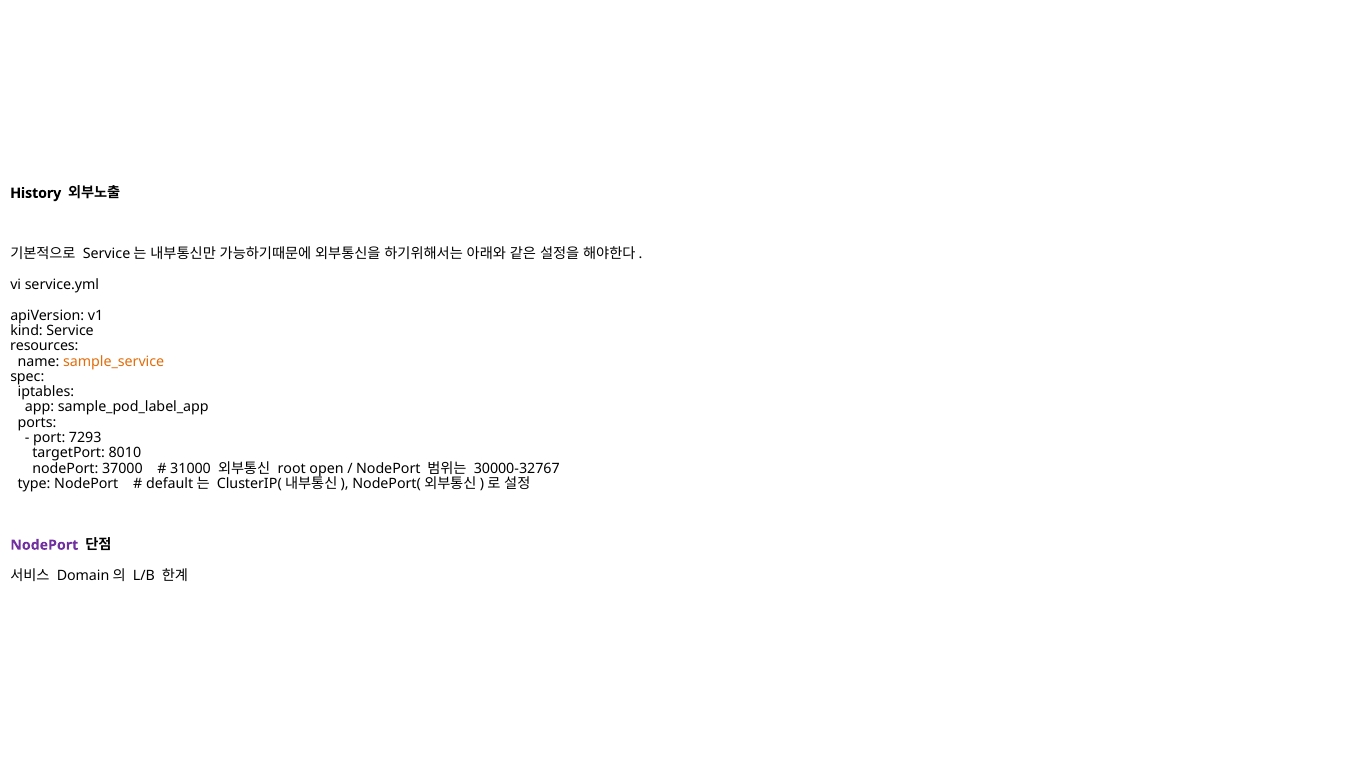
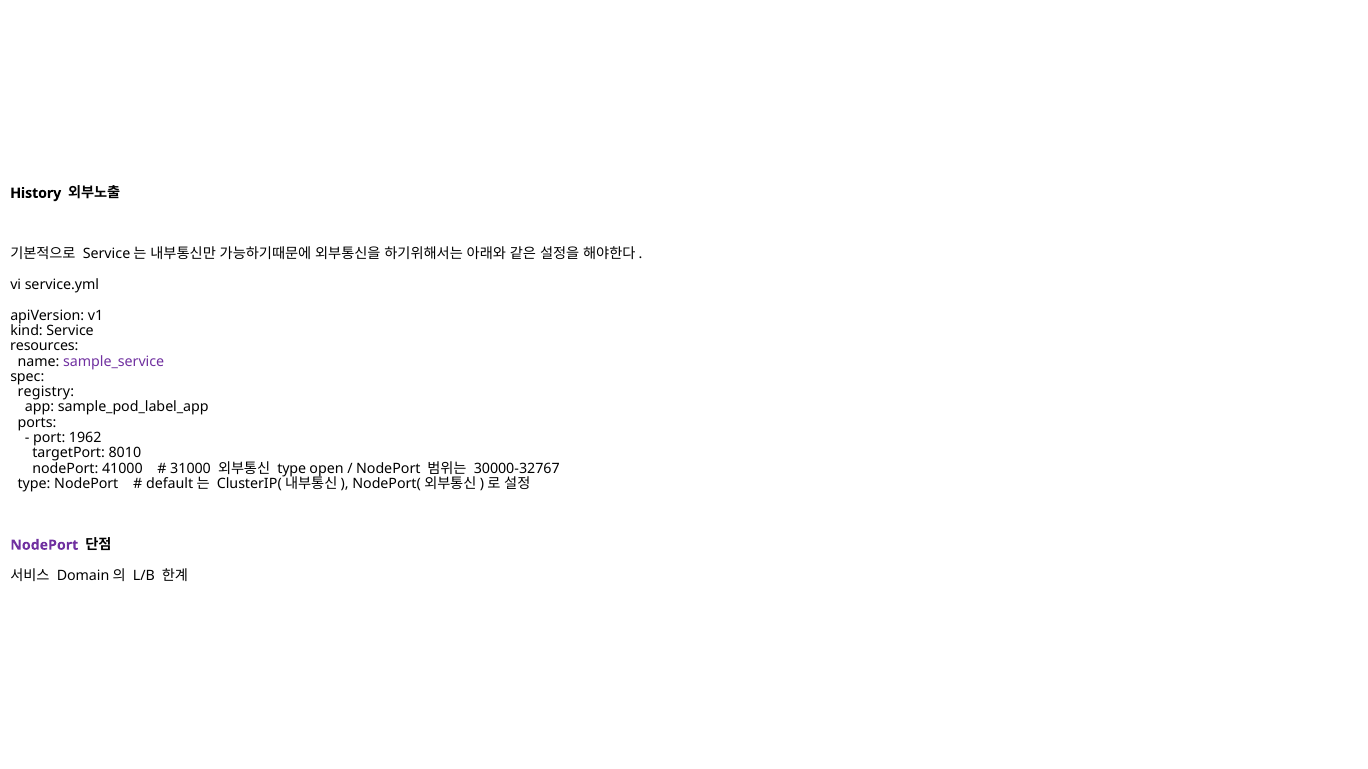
sample_service colour: orange -> purple (114, 362)
iptables: iptables -> registry (46, 392)
7293: 7293 -> 1962 (85, 438)
37000: 37000 -> 41000 (122, 469)
root: root -> type (292, 469)
